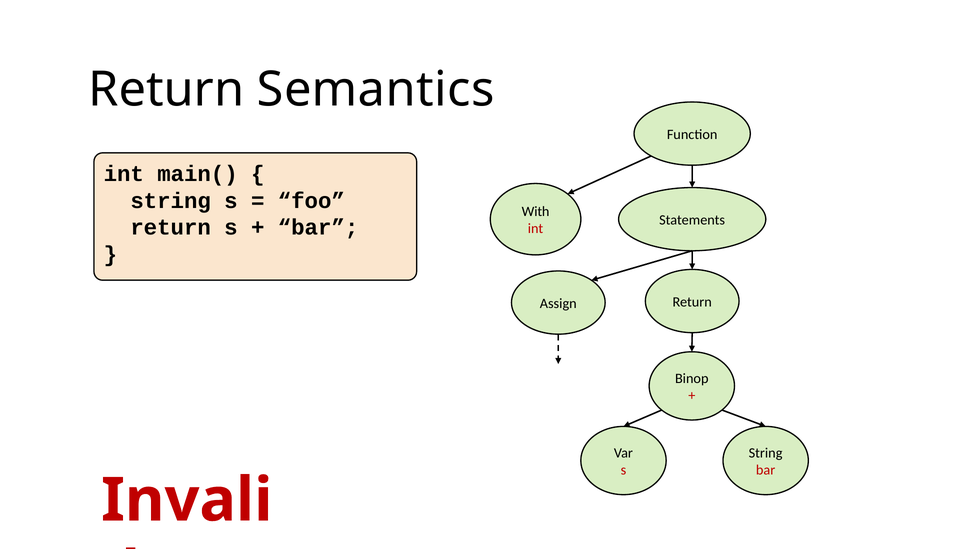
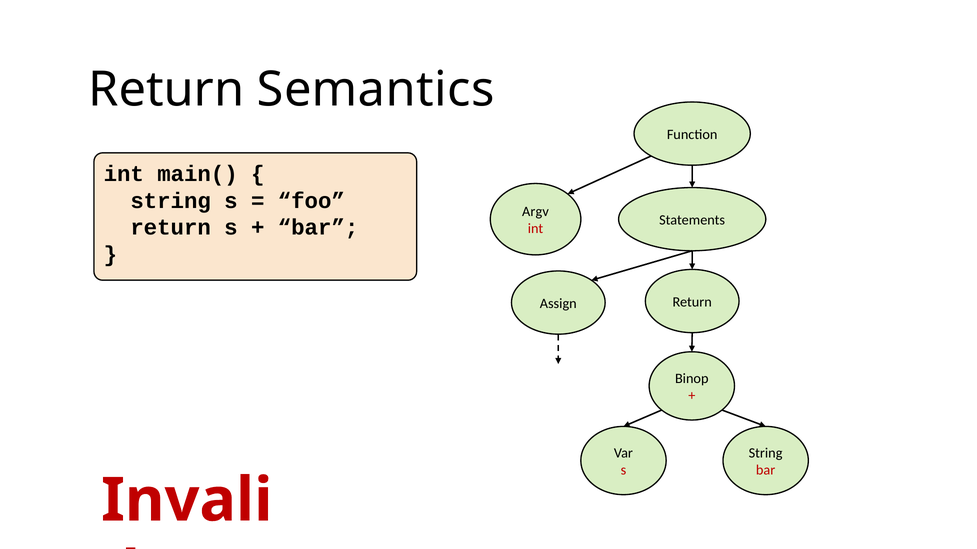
With: With -> Argv (535, 212)
